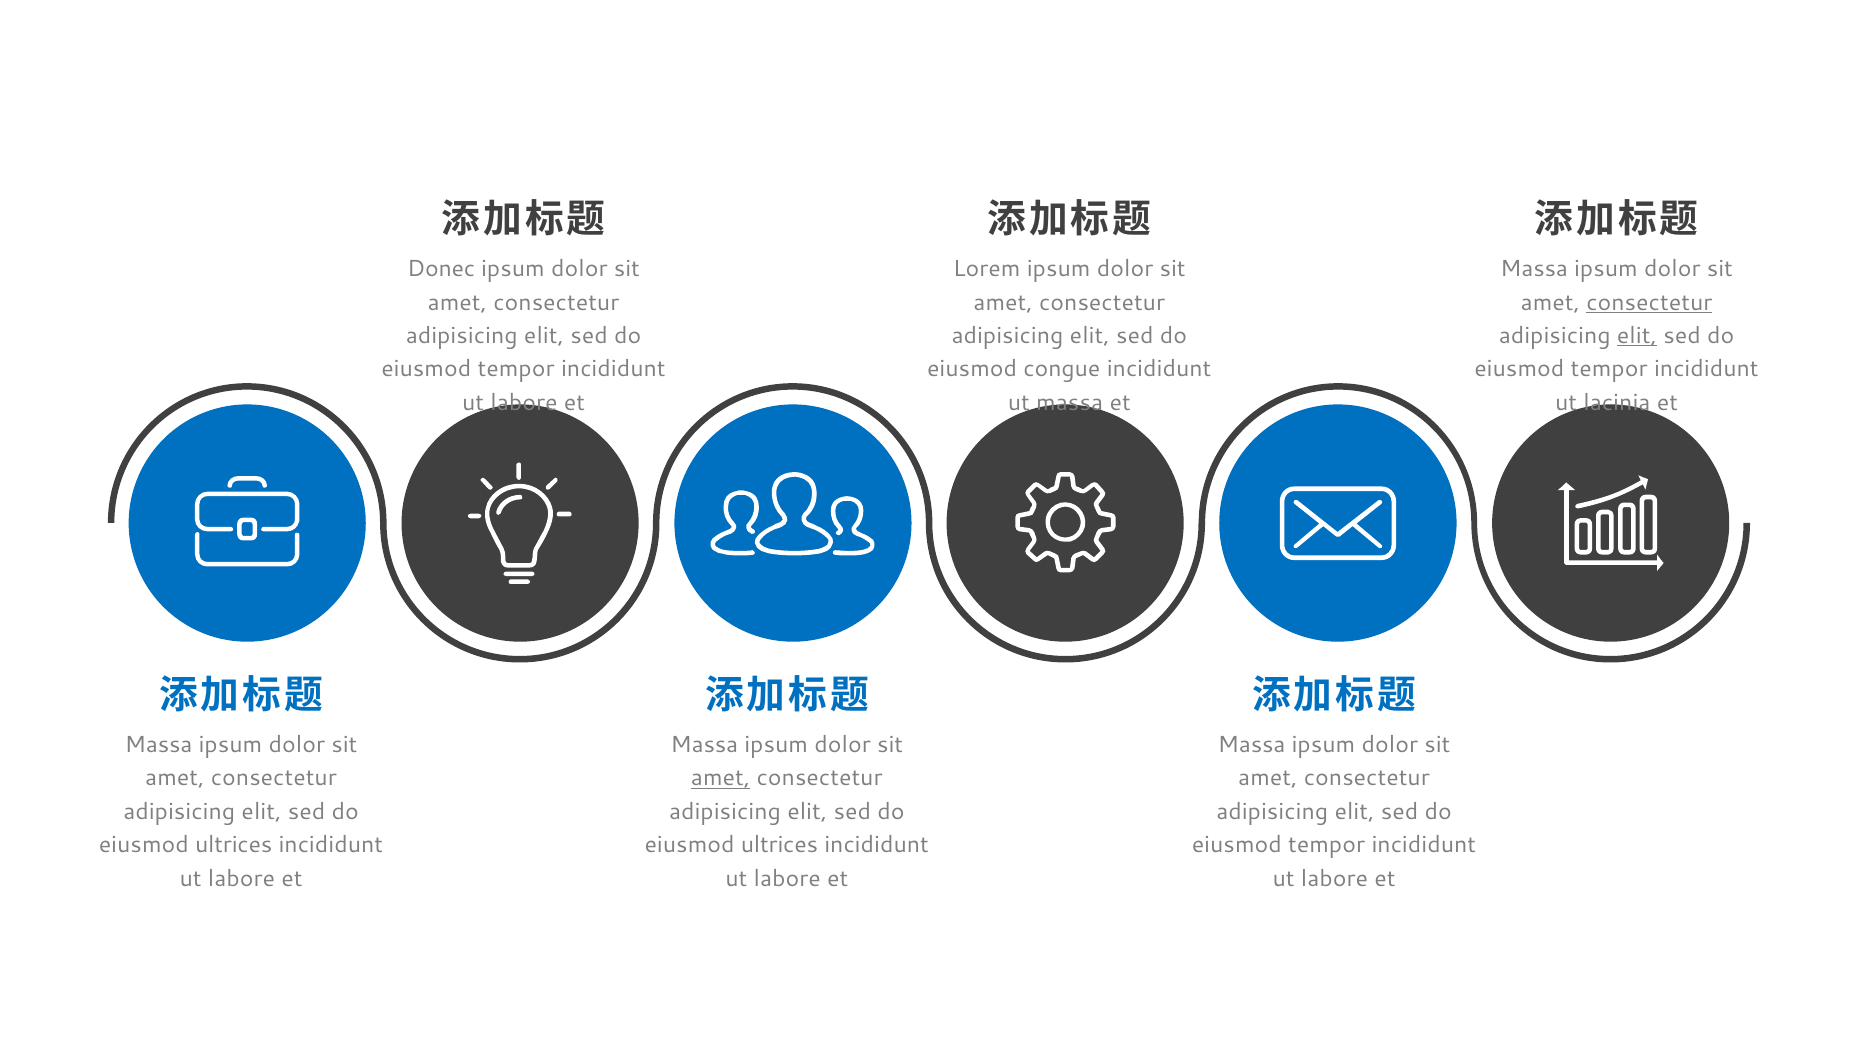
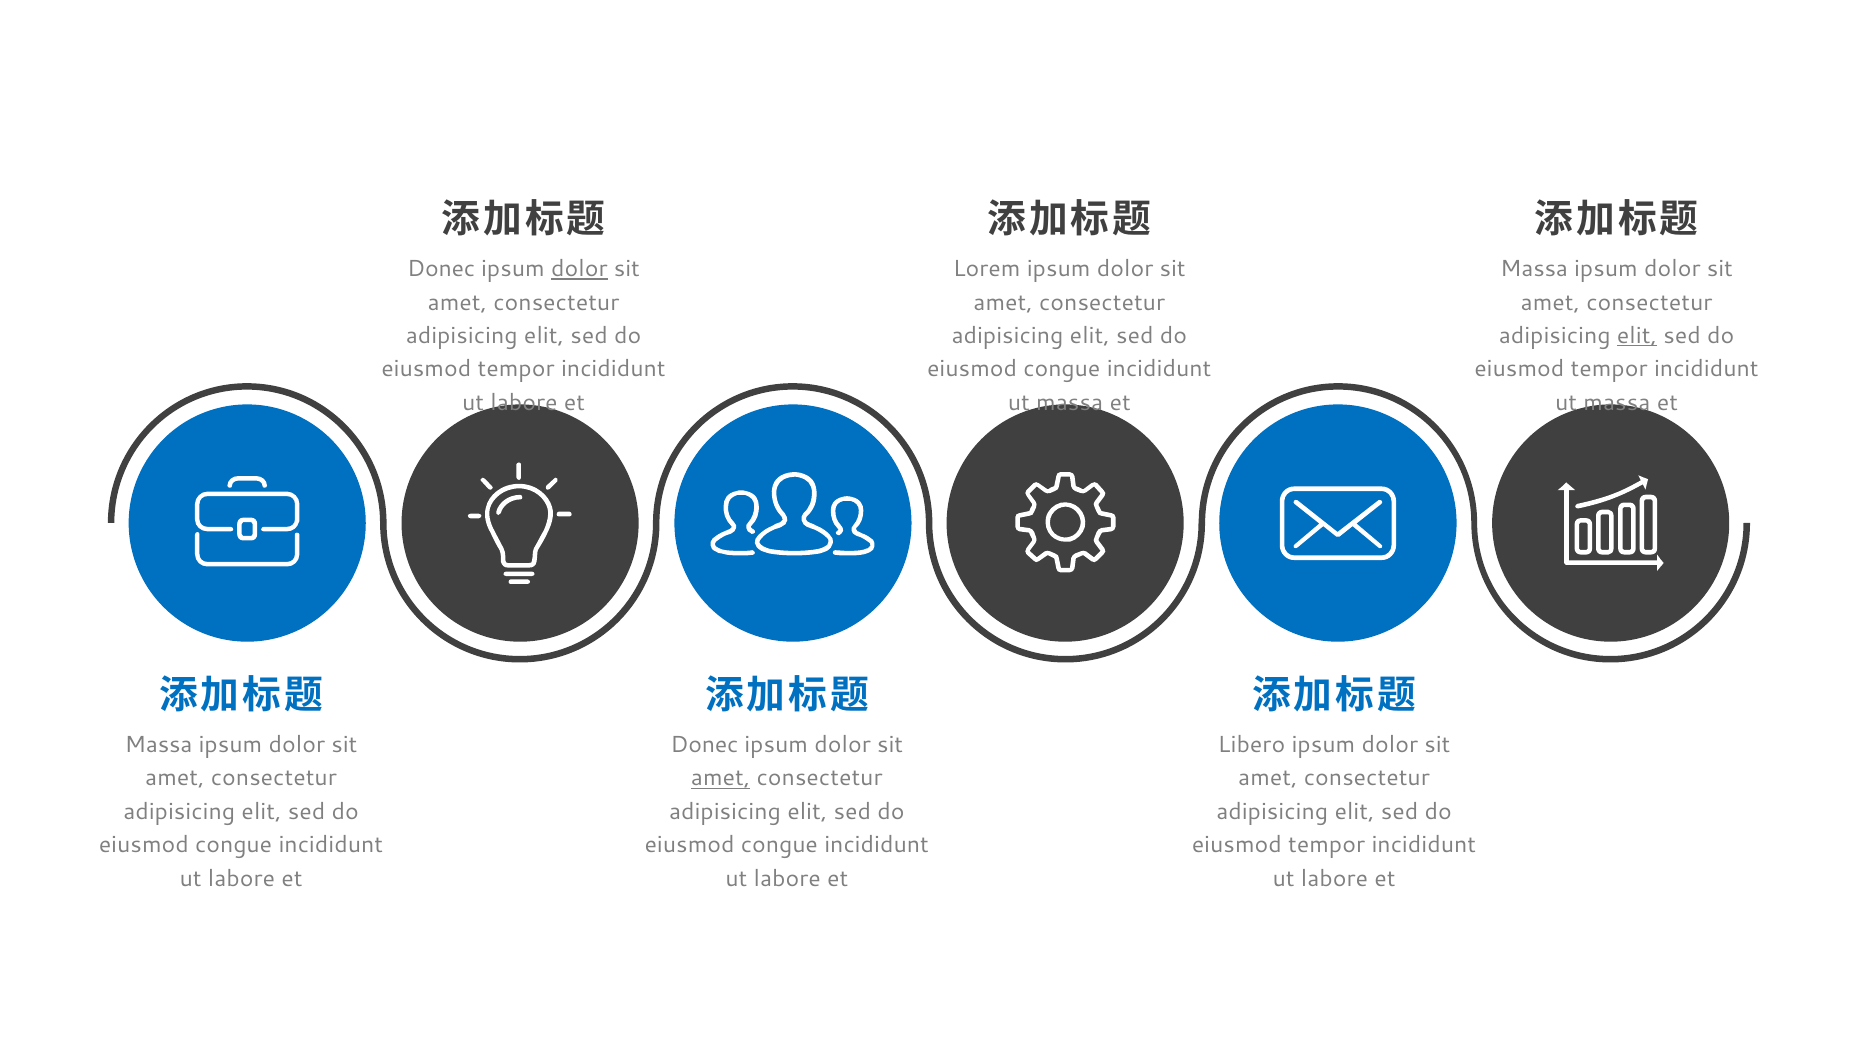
dolor underline: none -> present (579, 269)
consectetur underline: present -> none (1649, 302)
lacinia: lacinia -> massa (1617, 403)
Massa: Massa -> Donec (704, 745)
Massa: Massa -> Libero (1252, 745)
ultrices: ultrices -> congue (234, 845)
ultrices: ultrices -> congue (779, 845)
